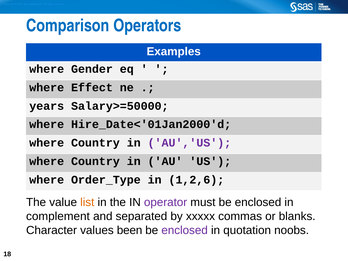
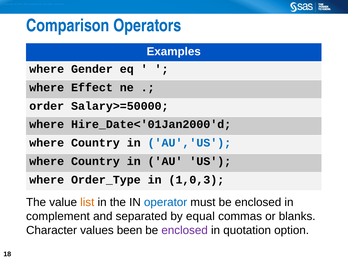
years: years -> order (47, 106)
AU','US colour: purple -> blue (189, 143)
1,2,6: 1,2,6 -> 1,0,3 (196, 180)
operator colour: purple -> blue (166, 202)
xxxxx: xxxxx -> equal (200, 216)
noobs: noobs -> option (292, 230)
